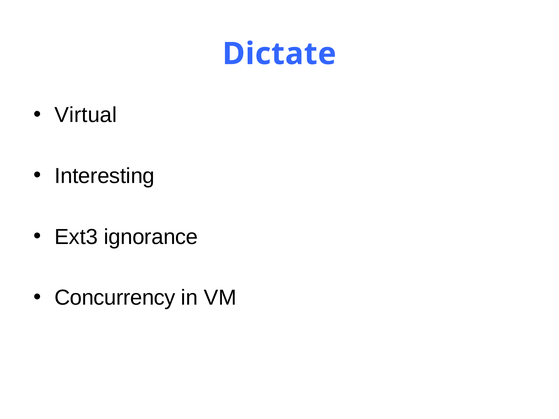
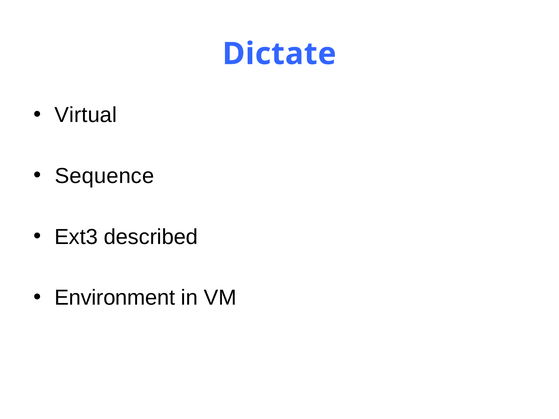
Interesting: Interesting -> Sequence (104, 176)
ignorance: ignorance -> described (151, 237)
Concurrency: Concurrency -> Environment (115, 298)
